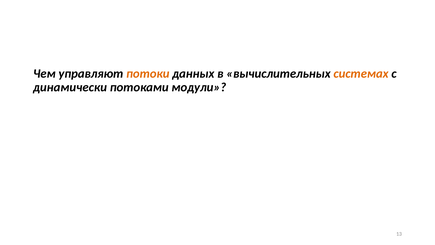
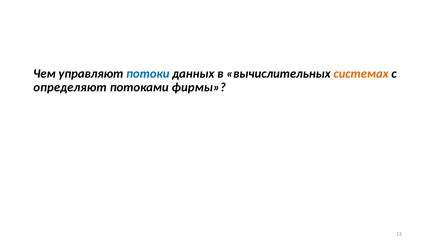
потоки colour: orange -> blue (148, 74)
динамически: динамически -> определяют (70, 87)
модули: модули -> фирмы (199, 87)
